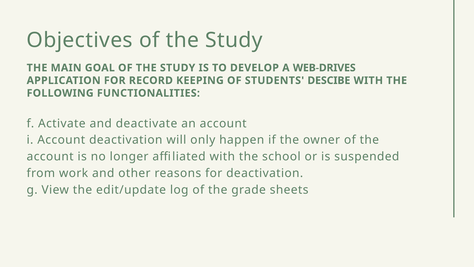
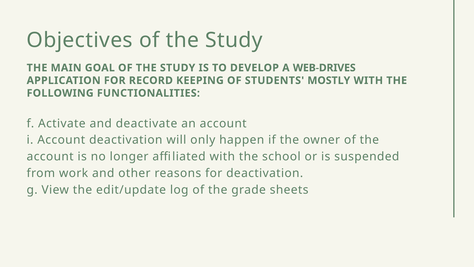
DESCIBE: DESCIBE -> MOSTLY (329, 80)
